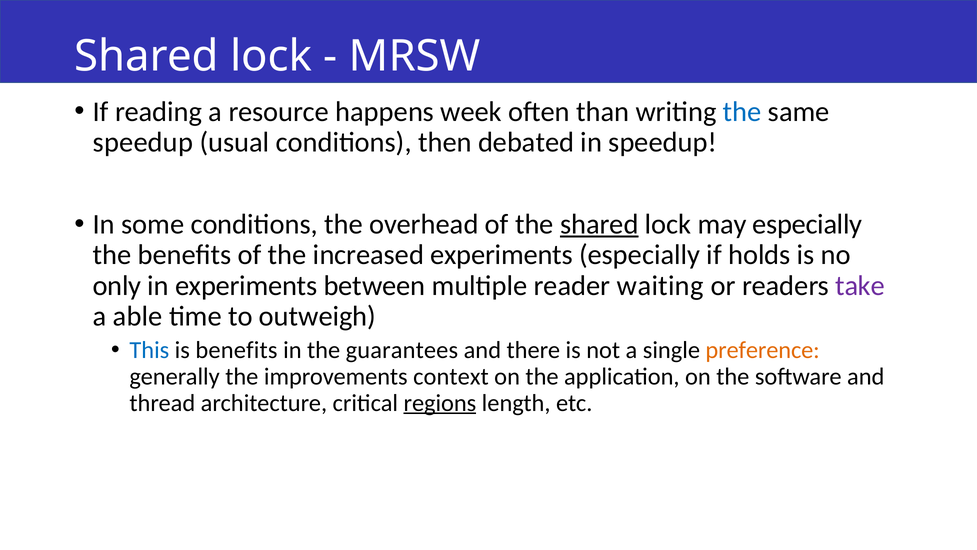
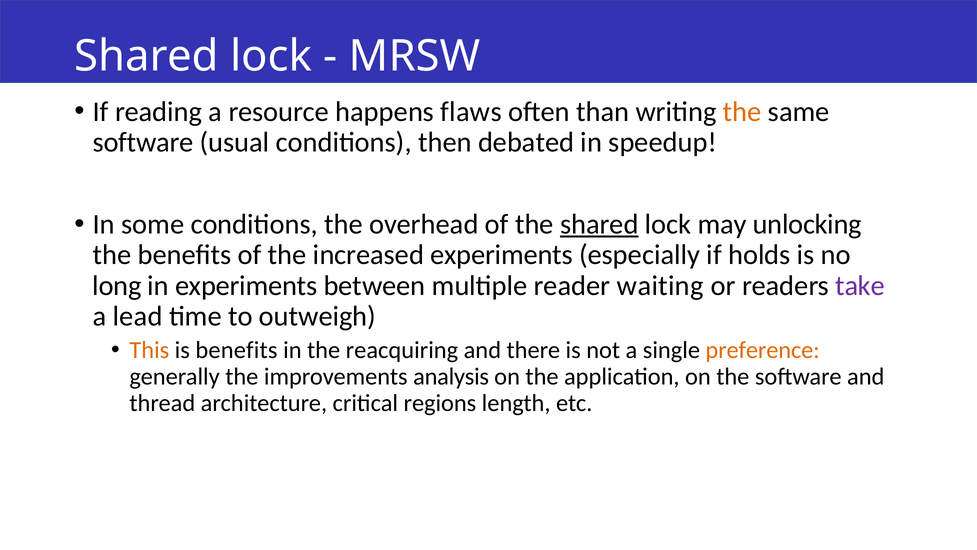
week: week -> flaws (471, 112)
the colour: blue -> orange (742, 112)
speedup: speedup -> software (143, 142)
may especially: especially -> unlocking (807, 224)
only: only -> long (117, 285)
able: able -> lead (138, 316)
This colour: blue -> orange (149, 350)
guarantees: guarantees -> reacquiring (402, 350)
context: context -> analysis (451, 376)
regions underline: present -> none (440, 403)
